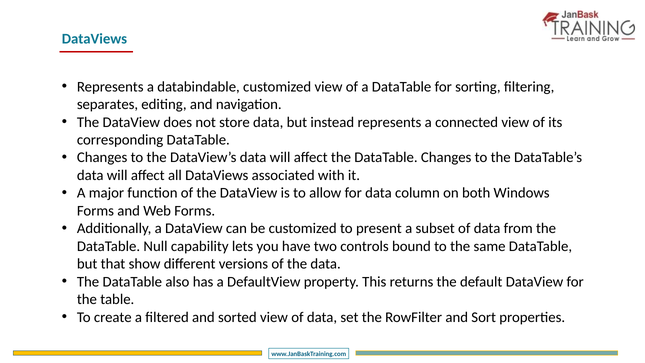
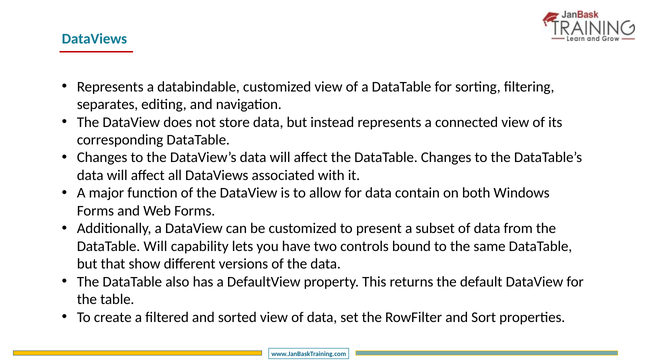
column: column -> contain (417, 193)
DataTable Null: Null -> Will (155, 246)
